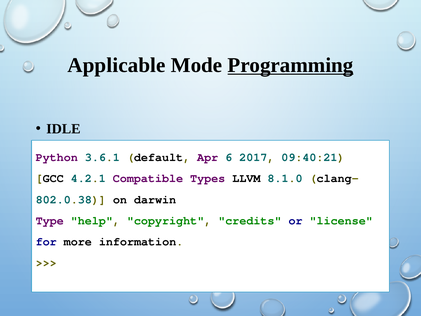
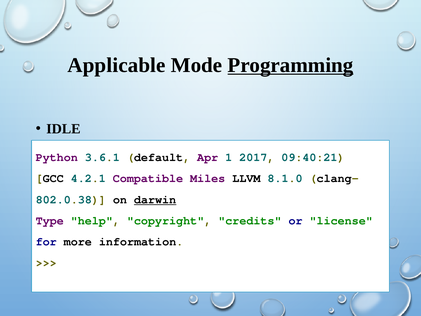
6: 6 -> 1 (229, 157)
Types: Types -> Miles (208, 178)
darwin underline: none -> present (155, 199)
